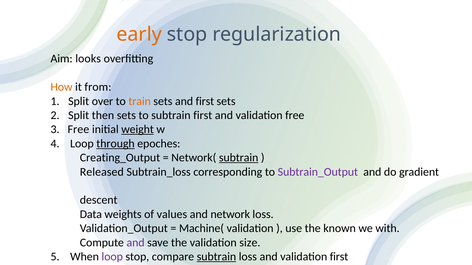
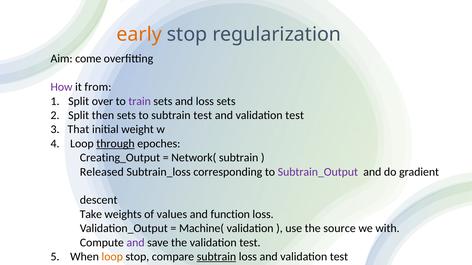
looks: looks -> come (88, 59)
How colour: orange -> purple (62, 87)
train colour: orange -> purple (140, 101)
and first: first -> loss (205, 101)
subtrain first: first -> test (203, 115)
free: free -> test (295, 115)
3 Free: Free -> That (78, 130)
weight underline: present -> none (138, 130)
subtrain underline: present -> none (239, 158)
Data: Data -> Take (91, 215)
network: network -> function (230, 215)
known: known -> source (340, 229)
the validation size: size -> test (250, 243)
loop colour: purple -> orange (112, 257)
loss and validation first: first -> test (339, 257)
